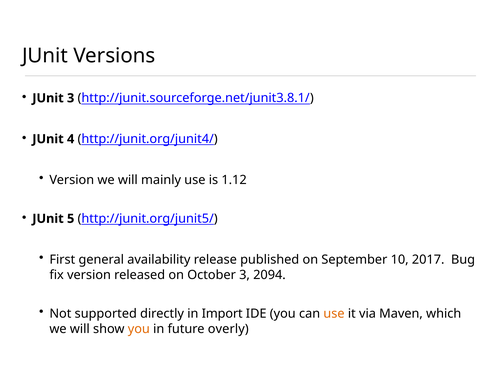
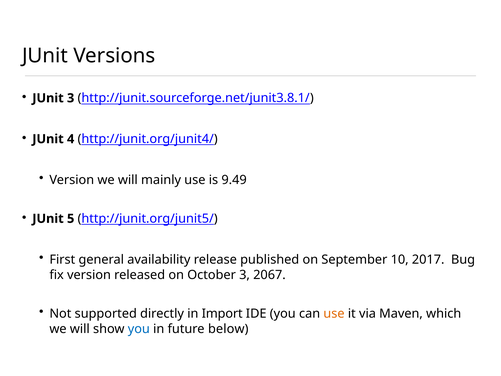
1.12: 1.12 -> 9.49 (234, 180)
2094: 2094 -> 2067 (269, 275)
you colour: orange -> blue (139, 329)
overly: overly -> below (228, 329)
